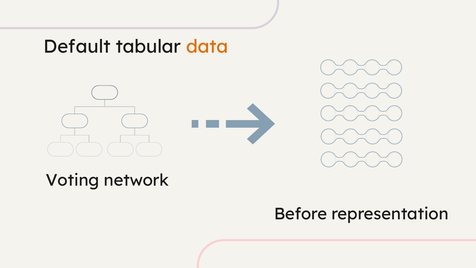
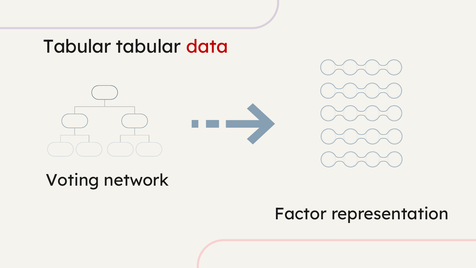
Default: Default -> Tabular (77, 47)
data colour: orange -> red (207, 47)
Before: Before -> Factor (301, 214)
